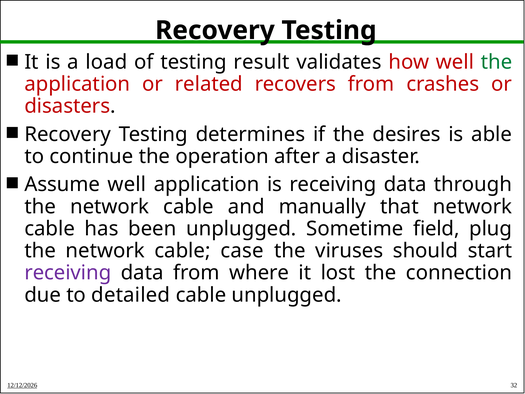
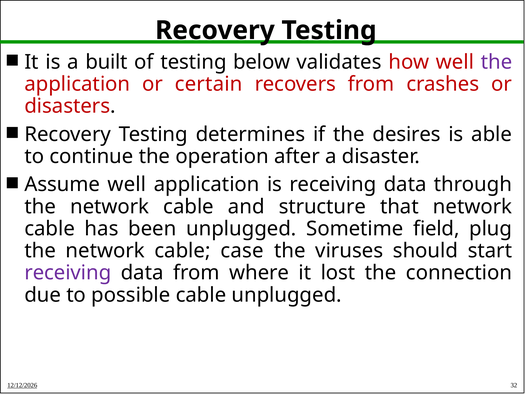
load: load -> built (107, 62)
result: result -> below (262, 62)
the colour: green -> purple (497, 62)
related: related -> certain (209, 84)
manually: manually -> structure (322, 207)
detailed: detailed -> possible (131, 295)
